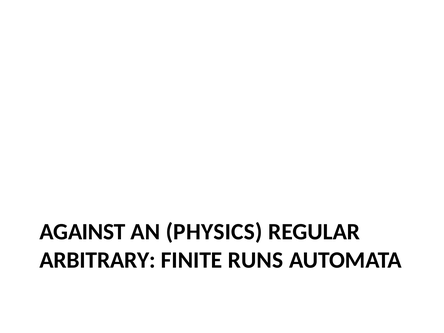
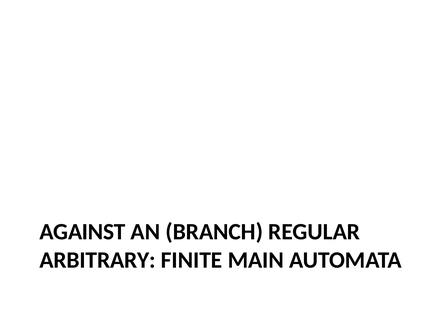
PHYSICS: PHYSICS -> BRANCH (214, 232)
RUNS: RUNS -> MAIN (256, 260)
